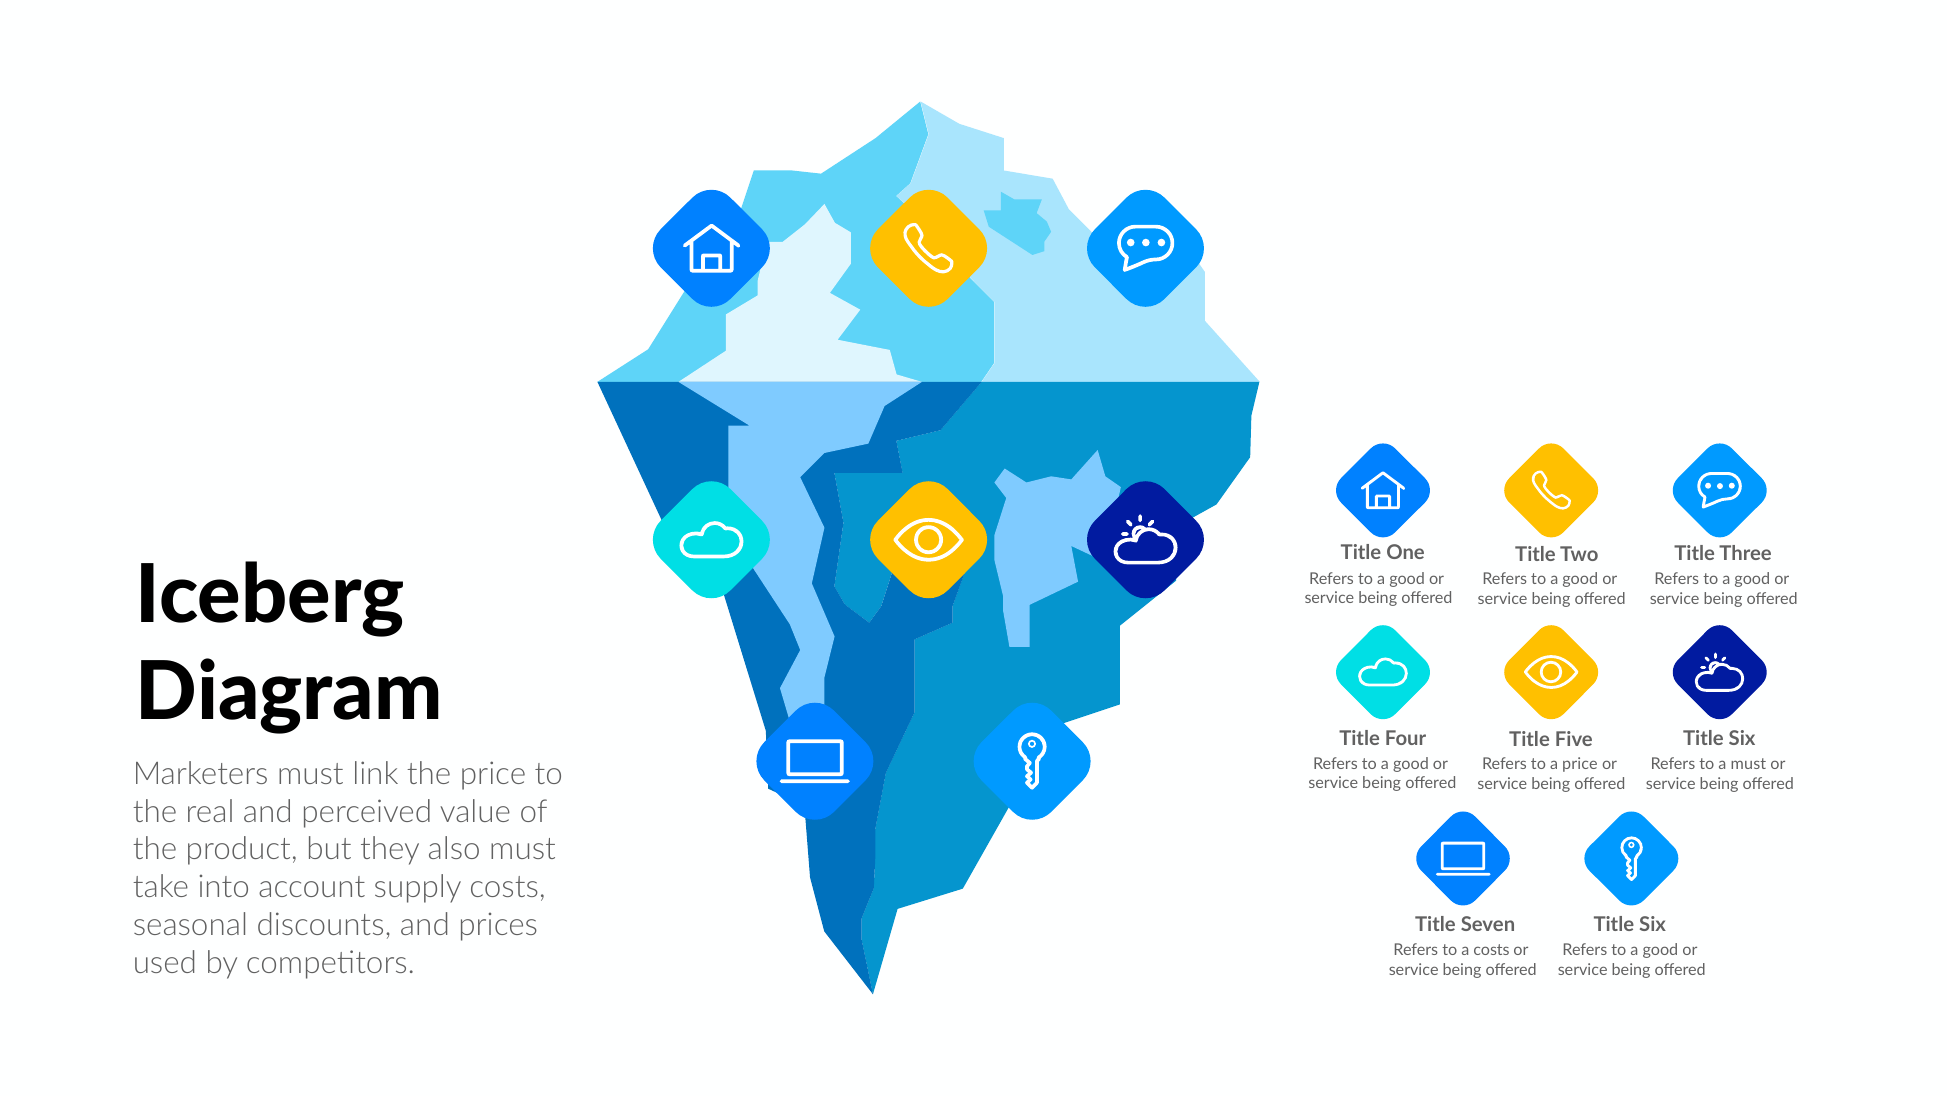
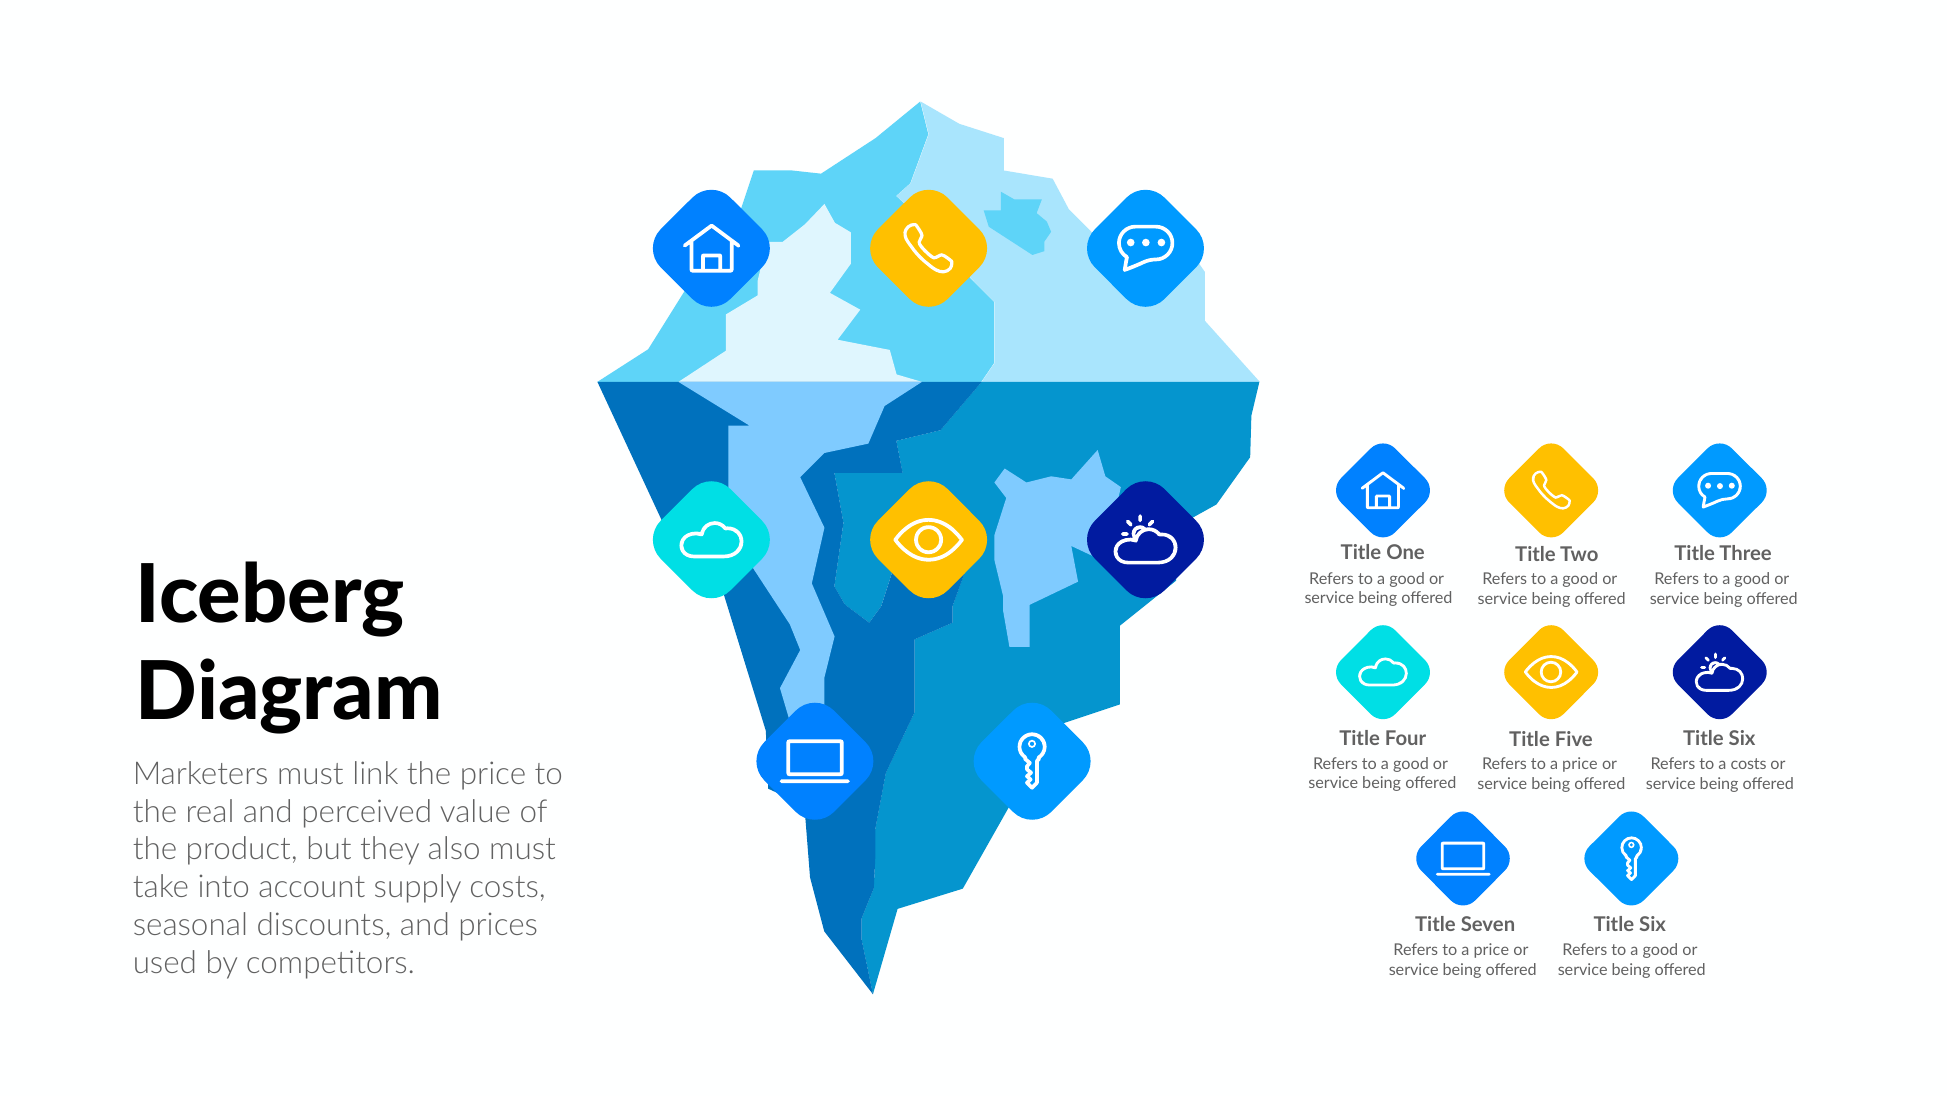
a must: must -> costs (1749, 764)
costs: costs -> price (1491, 950)
